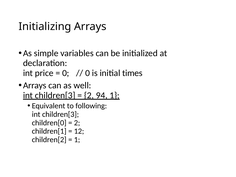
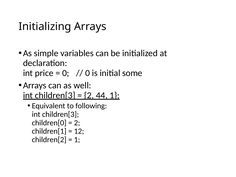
times: times -> some (132, 73)
94: 94 -> 44 (102, 95)
